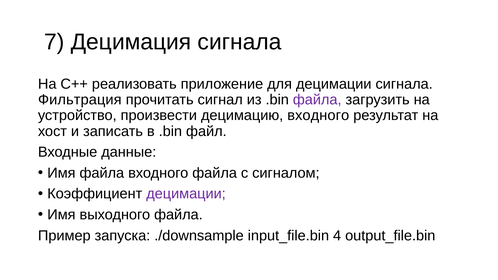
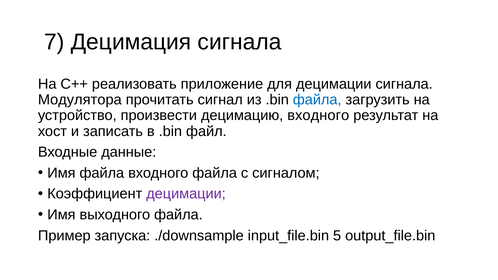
Фильтрация: Фильтрация -> Модулятора (80, 100)
файла colour: purple -> blue (317, 100)
4: 4 -> 5 (337, 236)
